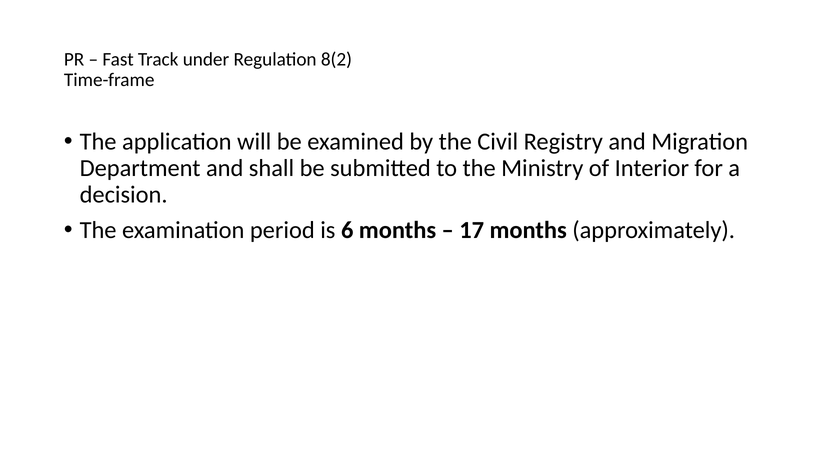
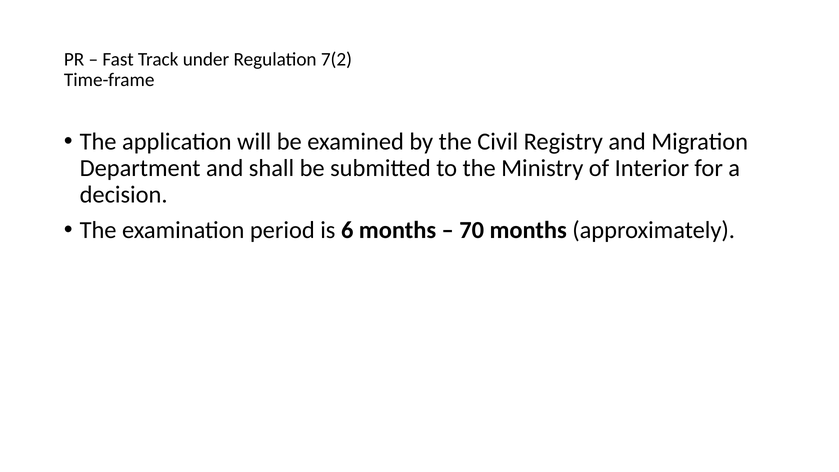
8(2: 8(2 -> 7(2 (336, 59)
17: 17 -> 70 (472, 230)
